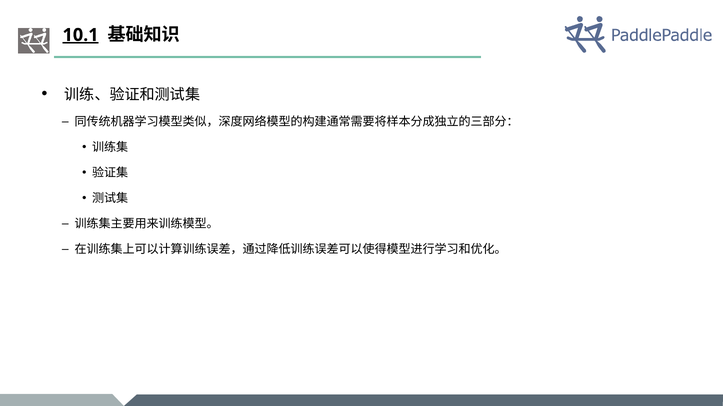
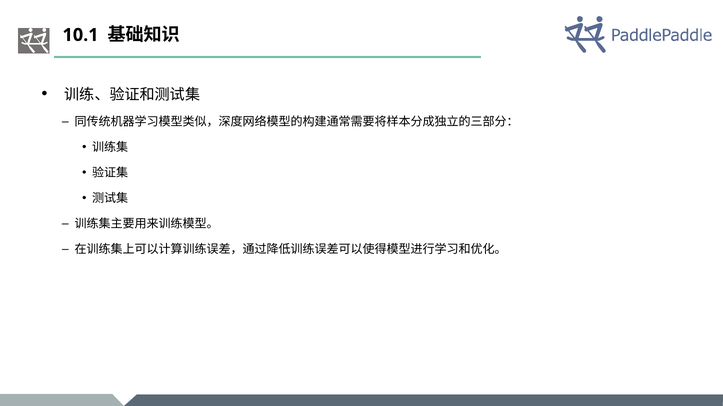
10.1 underline: present -> none (81, 35)
